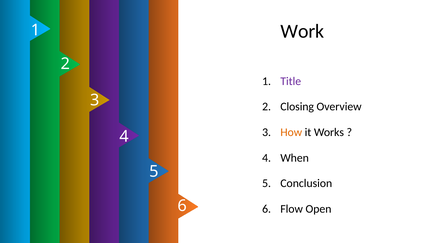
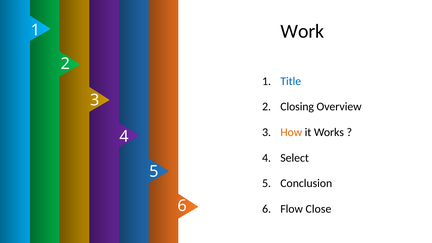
Title colour: purple -> blue (291, 81)
When: When -> Select (295, 158)
Open: Open -> Close (318, 209)
